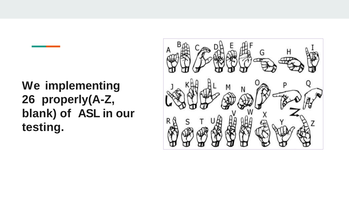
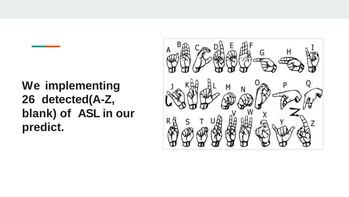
properly(A-Z: properly(A-Z -> detected(A-Z (78, 99)
testing: testing -> predict (43, 127)
